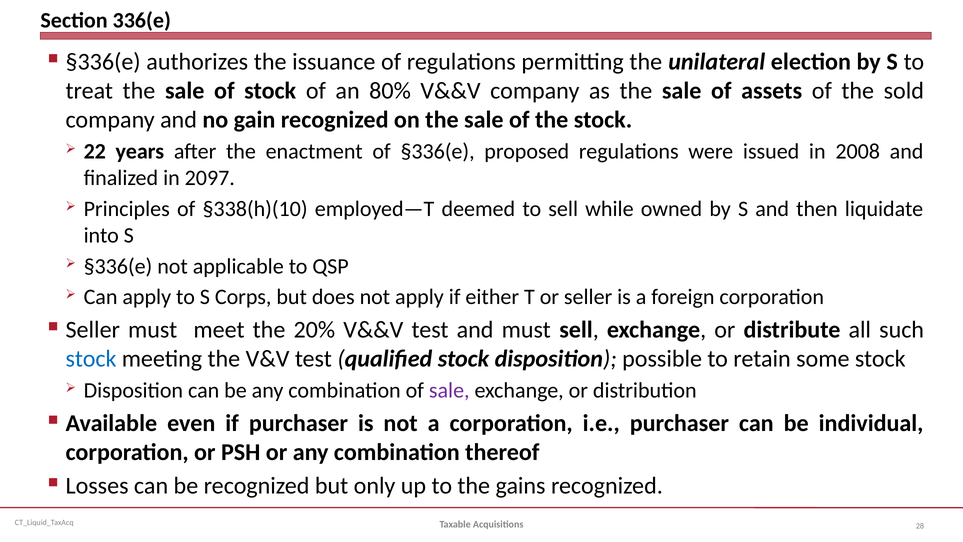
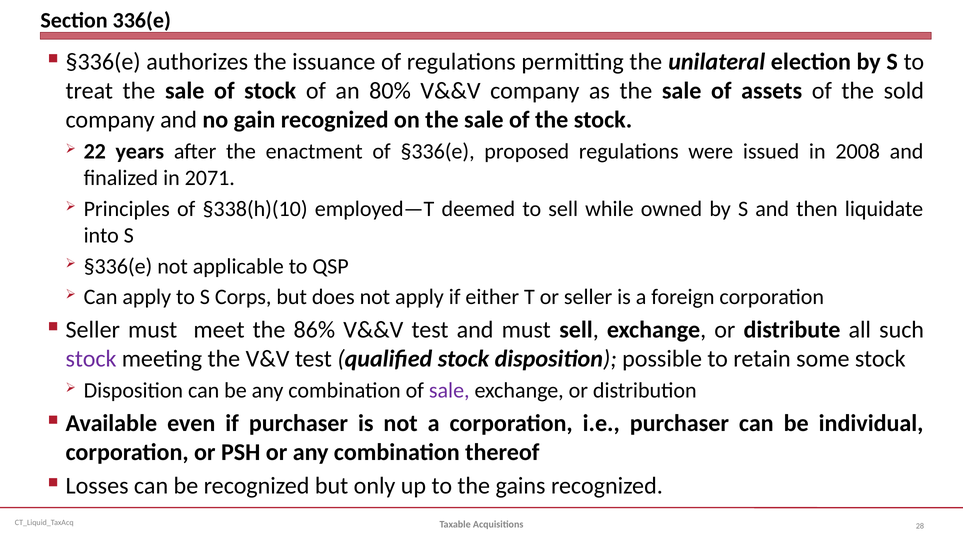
2097: 2097 -> 2071 (210, 178)
20%: 20% -> 86% (314, 330)
stock colour: blue -> purple (91, 358)
